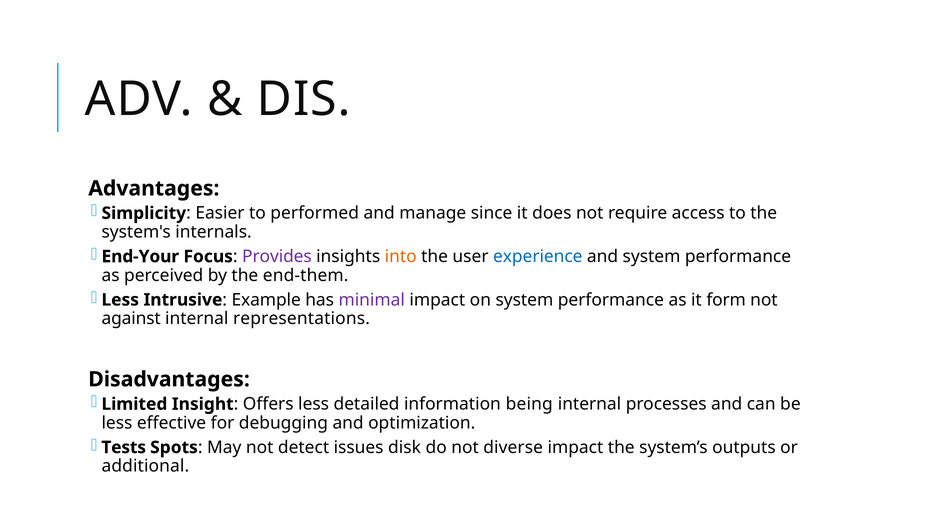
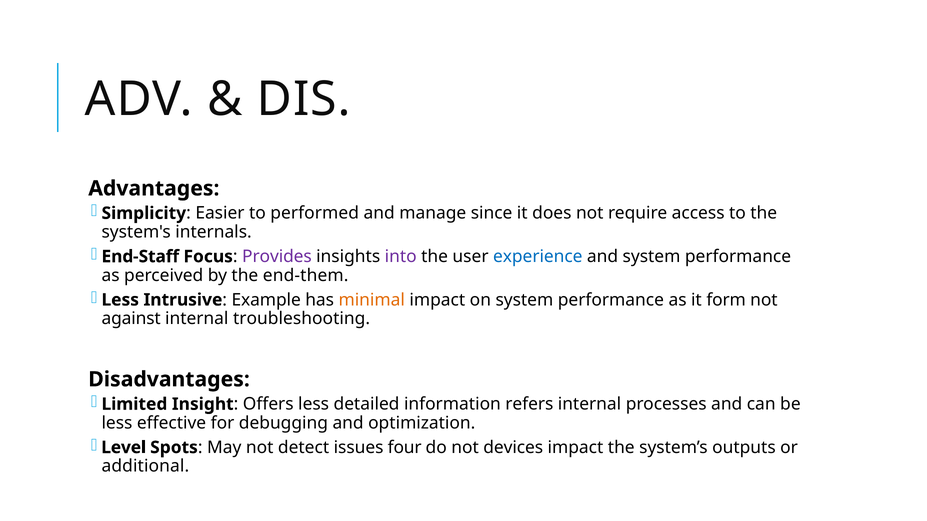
End-Your: End-Your -> End-Staff (140, 257)
into colour: orange -> purple (401, 257)
minimal colour: purple -> orange (372, 300)
representations: representations -> troubleshooting (302, 319)
being: being -> refers (529, 404)
Tests: Tests -> Level (124, 448)
disk: disk -> four (405, 448)
diverse: diverse -> devices (513, 448)
